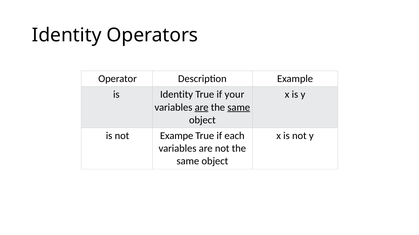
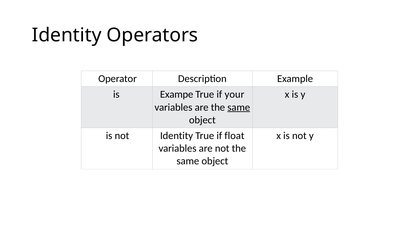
is Identity: Identity -> Exampe (177, 95)
are underline: present -> none (202, 108)
not Exampe: Exampe -> Identity (177, 136)
each: each -> float (234, 136)
